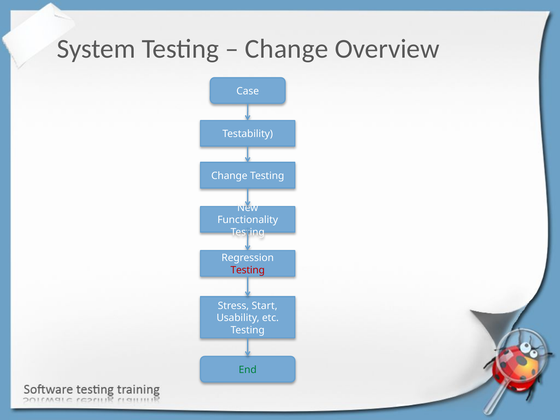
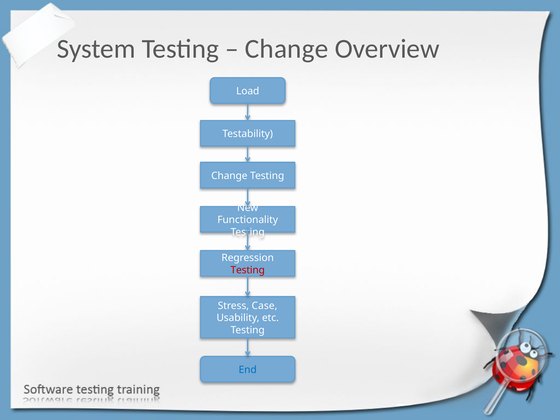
Case: Case -> Load (248, 91)
Start: Start -> Case (265, 306)
End colour: green -> blue (248, 370)
